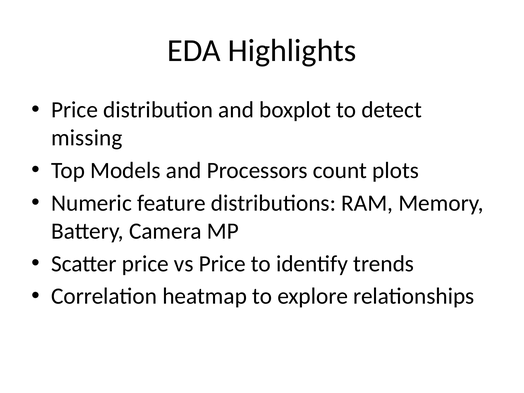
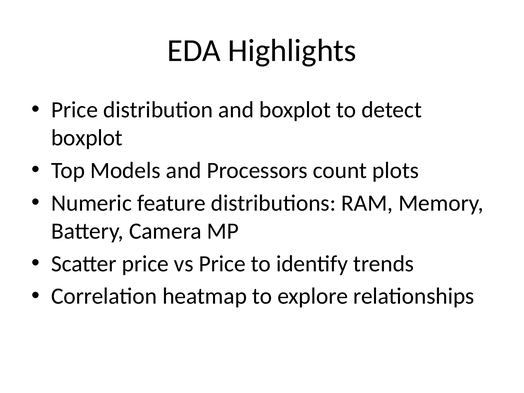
missing: missing -> boxplot (87, 138)
